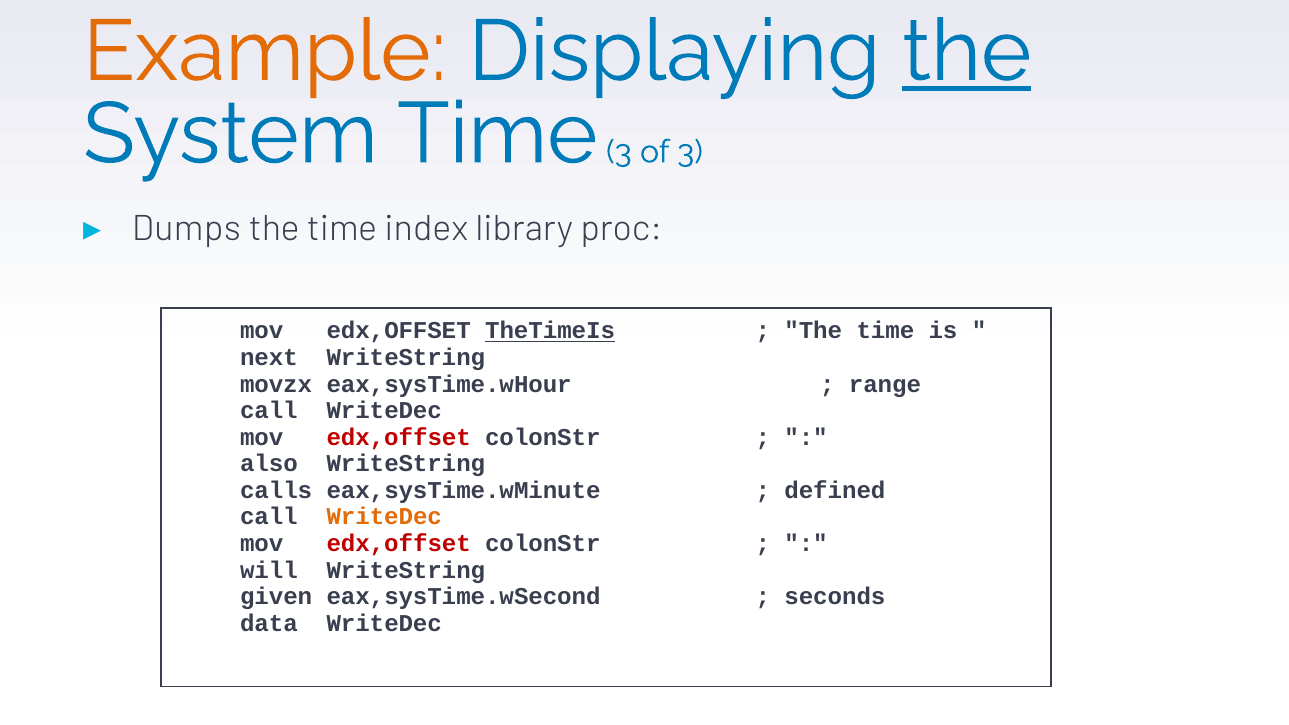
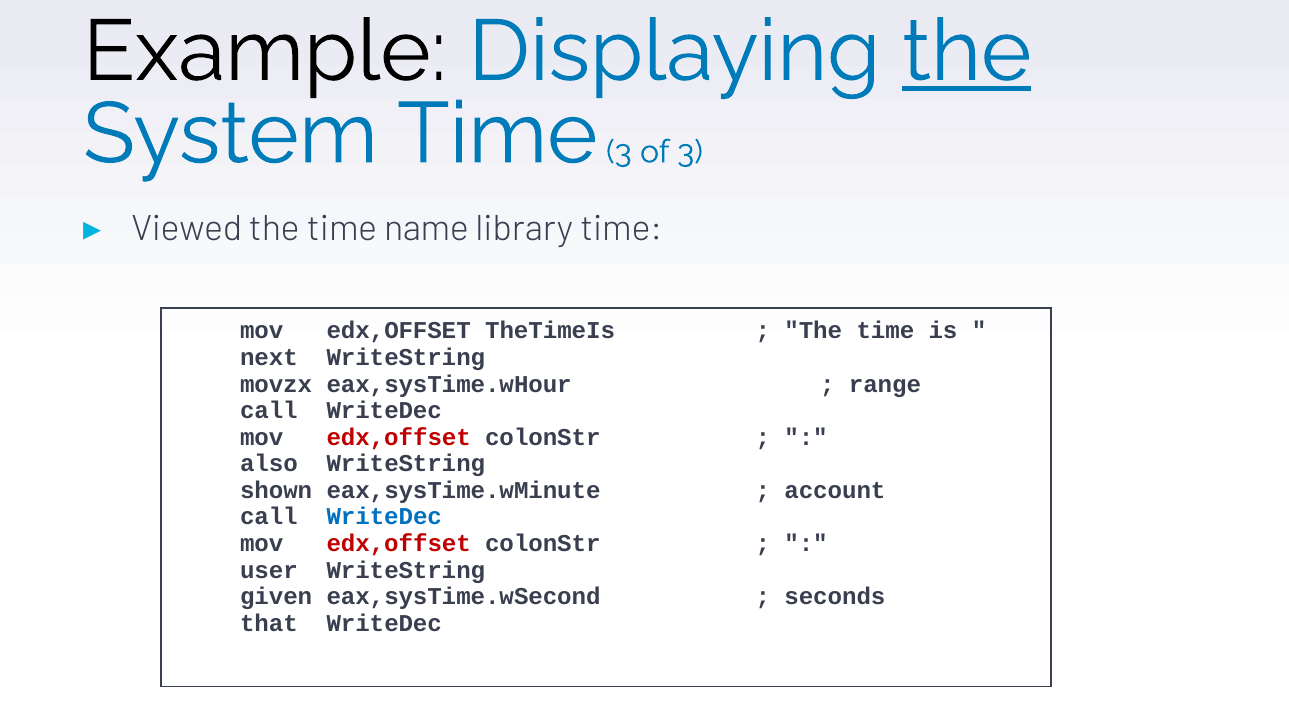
Example colour: orange -> black (265, 52)
Dumps: Dumps -> Viewed (187, 229)
index: index -> name (426, 229)
library proc: proc -> time (621, 229)
TheTimeIs underline: present -> none (550, 331)
calls: calls -> shown (276, 490)
defined: defined -> account (835, 490)
WriteDec colour: orange -> blue (384, 517)
will: will -> user (269, 570)
data: data -> that (269, 623)
